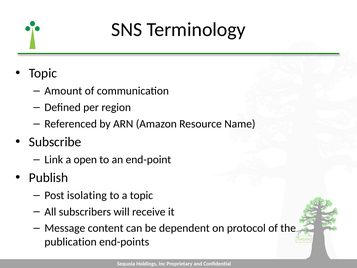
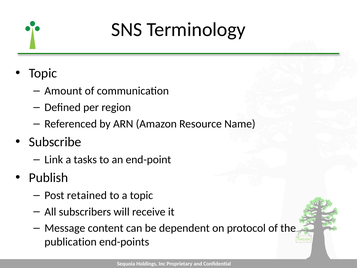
open: open -> tasks (85, 159)
isolating: isolating -> retained (87, 195)
